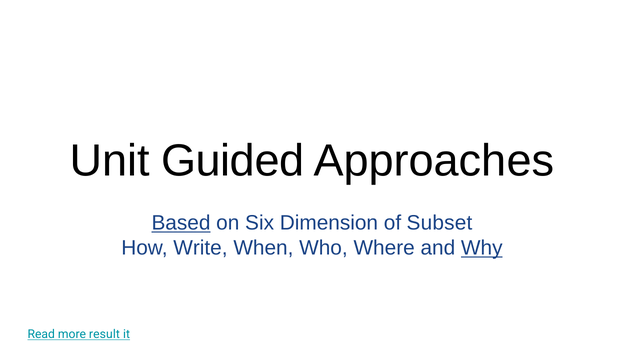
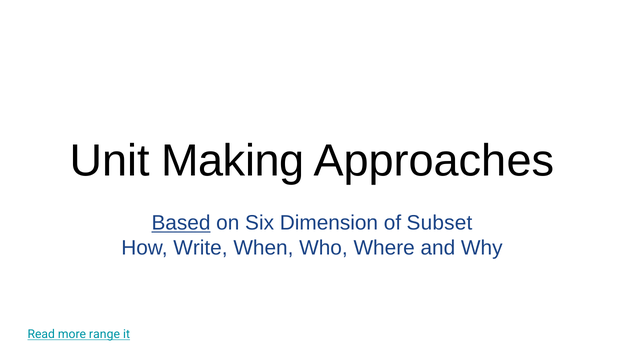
Guided: Guided -> Making (233, 161)
Why underline: present -> none (482, 248)
result: result -> range (104, 334)
